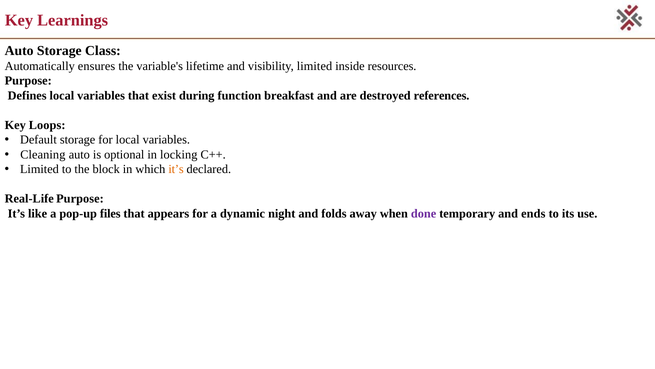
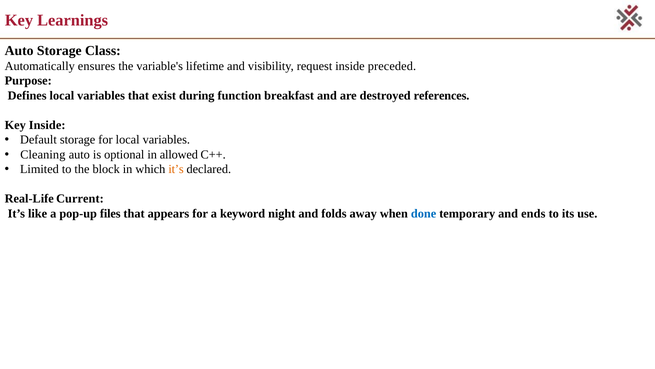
visibility limited: limited -> request (315, 66)
resources: resources -> preceded (392, 66)
Key Loops: Loops -> Inside (47, 125)
locking: locking -> allowed (179, 154)
Real-Life Purpose: Purpose -> Current (80, 199)
dynamic: dynamic -> keyword (243, 213)
done colour: purple -> blue (424, 213)
